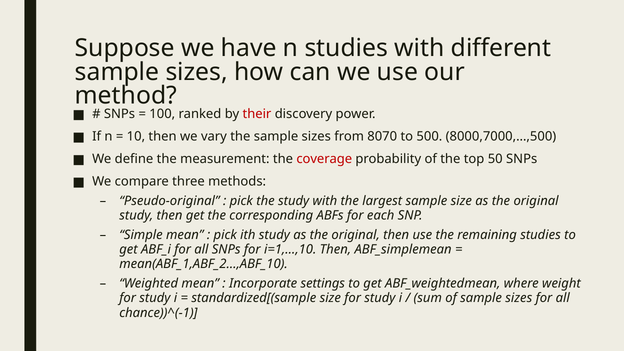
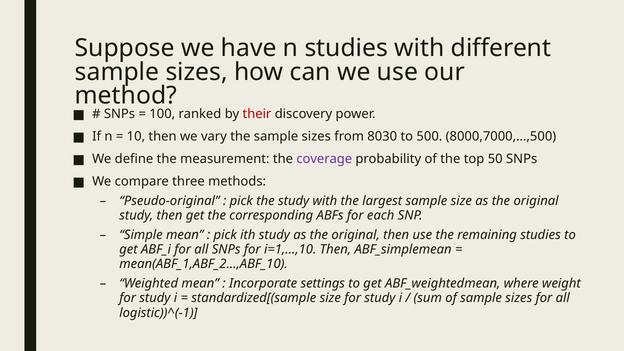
8070: 8070 -> 8030 (382, 137)
coverage colour: red -> purple (324, 159)
chance))^(-1: chance))^(-1 -> logistic))^(-1 (158, 313)
